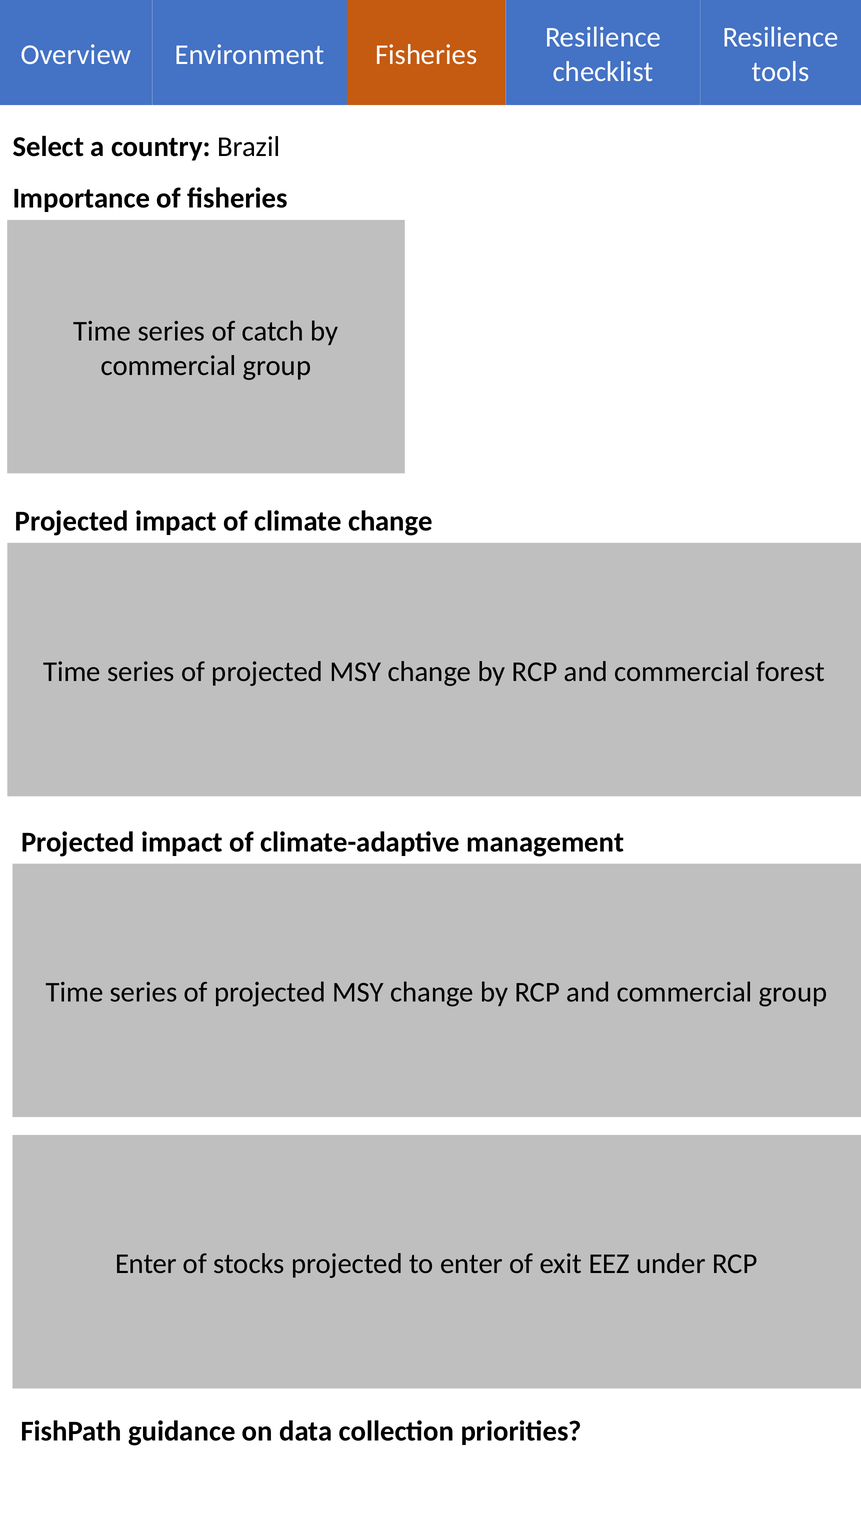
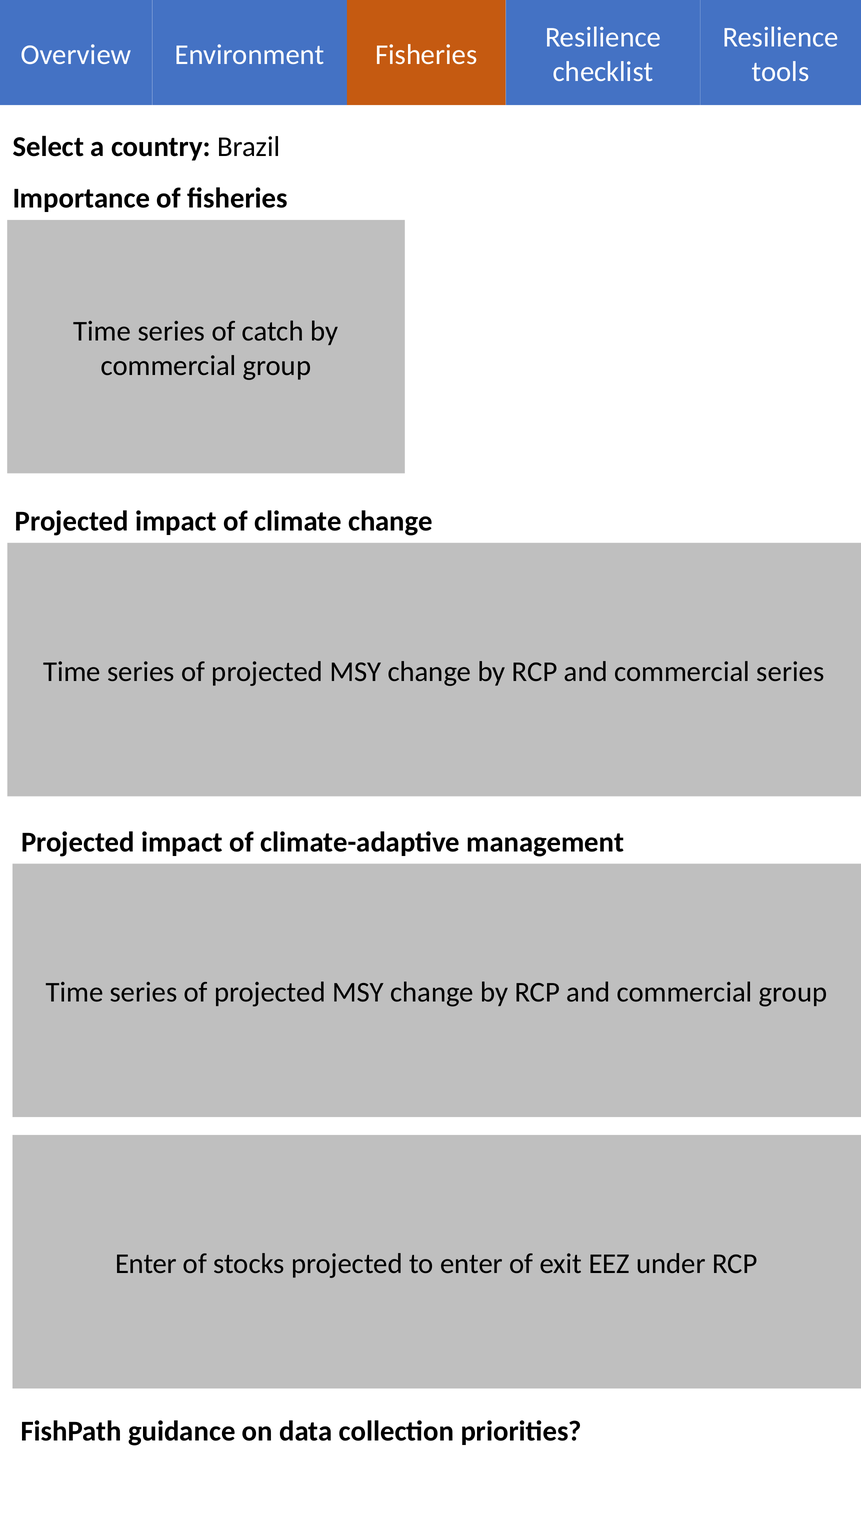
commercial forest: forest -> series (790, 672)
